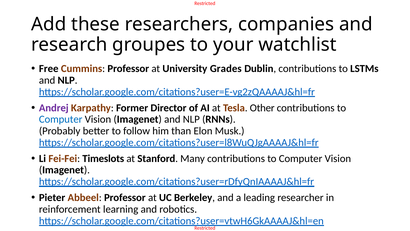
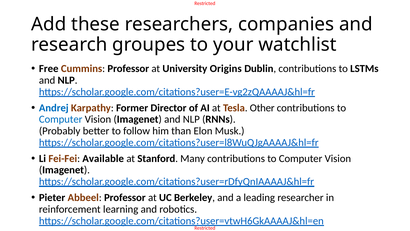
Grades: Grades -> Origins (226, 69)
Andrej colour: purple -> blue (54, 108)
Timeslots: Timeslots -> Available (103, 158)
